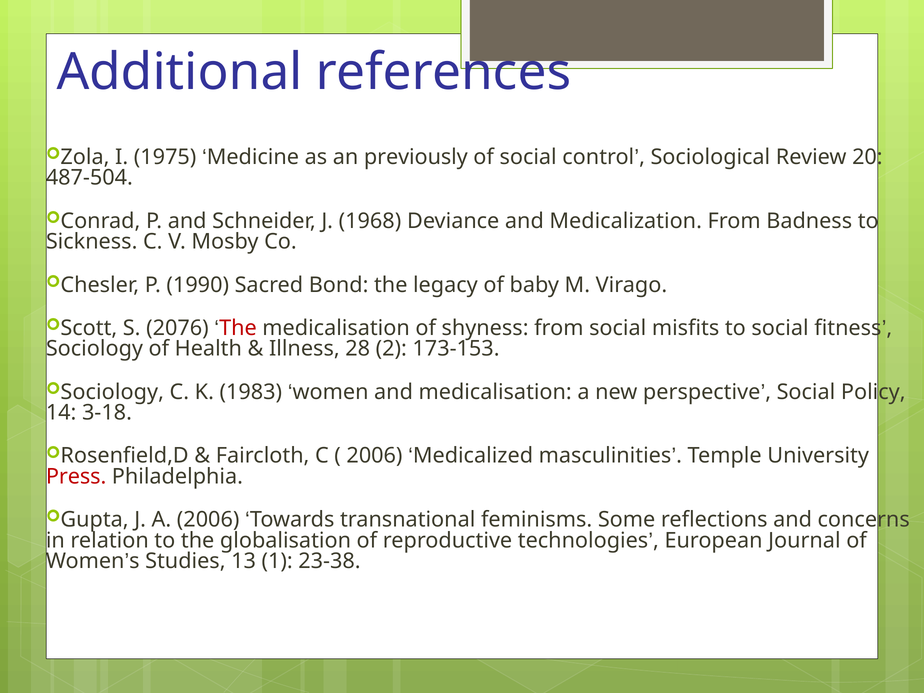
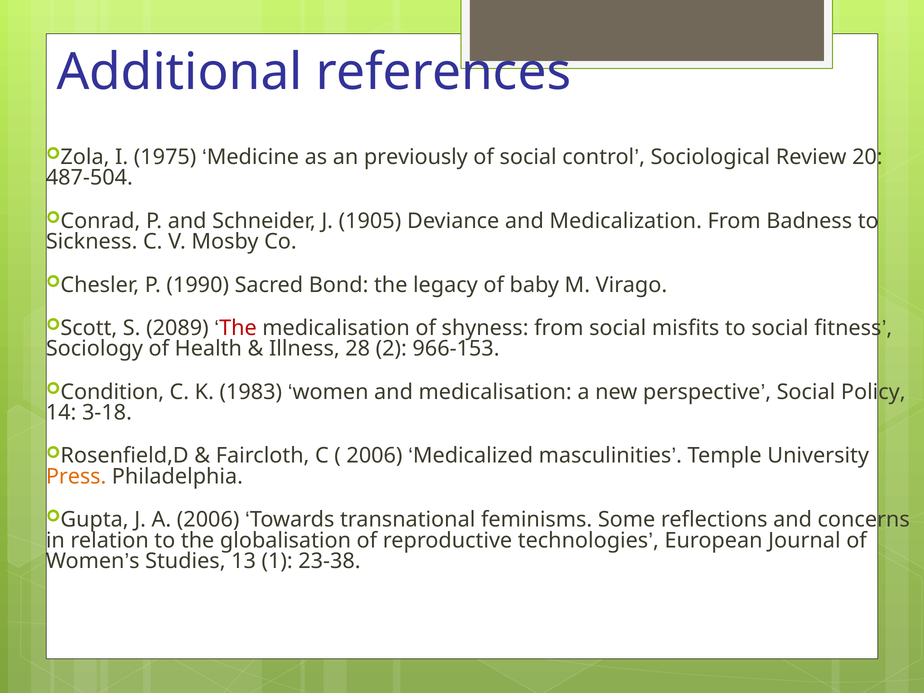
1968: 1968 -> 1905 (370, 221)
2076: 2076 -> 2089 (177, 328)
173-153: 173-153 -> 966-153 (456, 349)
Sociology: Sociology -> Condition (112, 392)
Press colour: red -> orange (76, 477)
